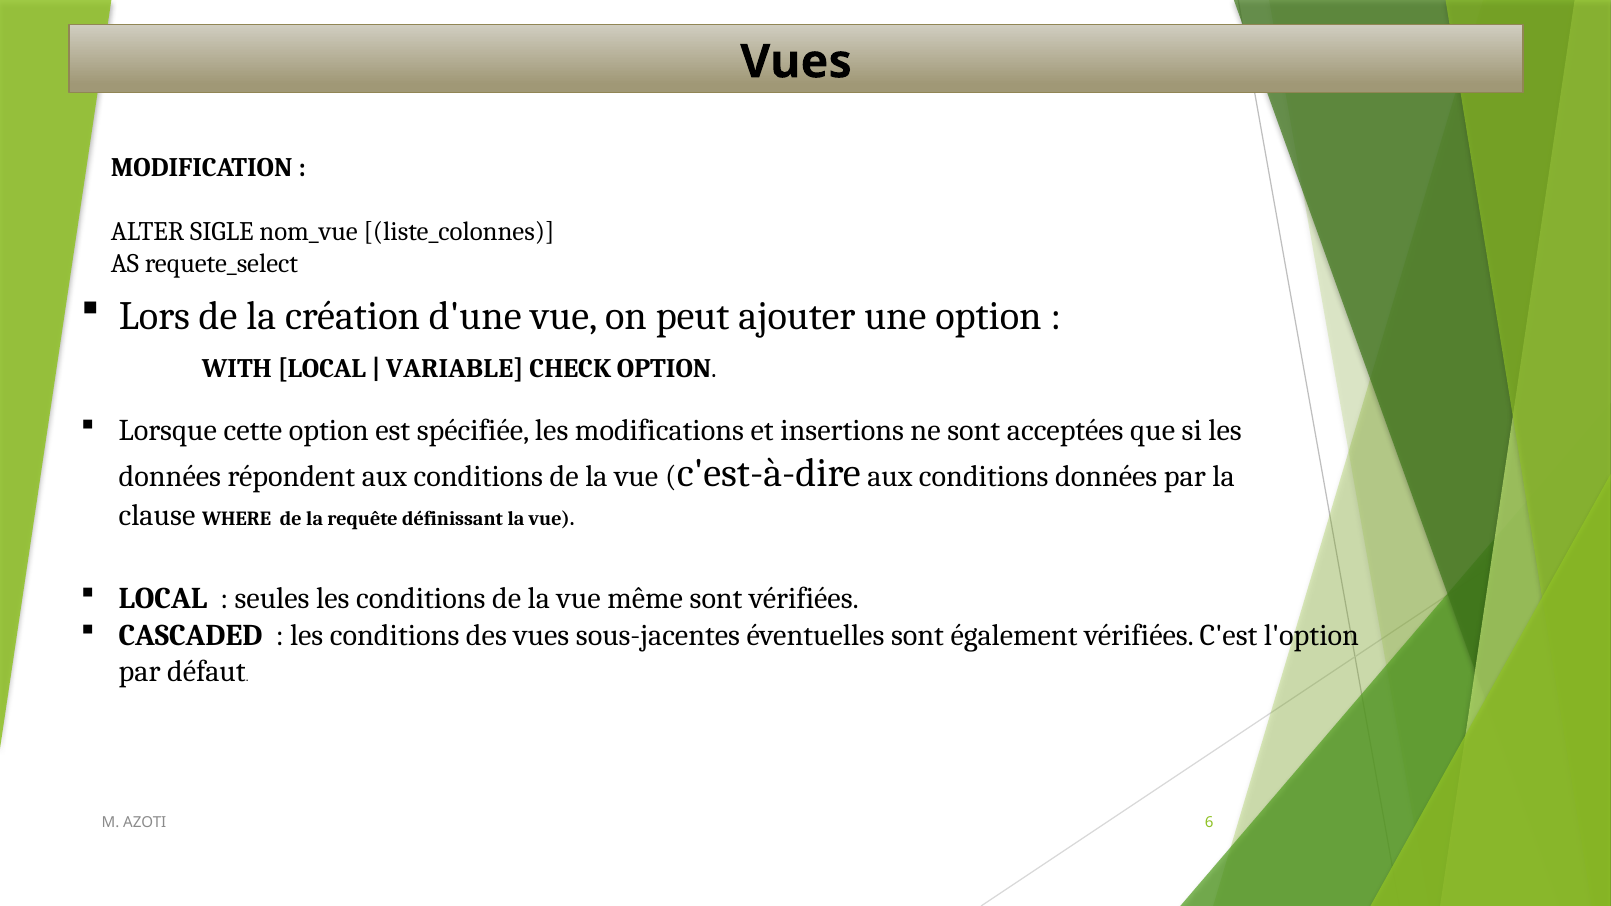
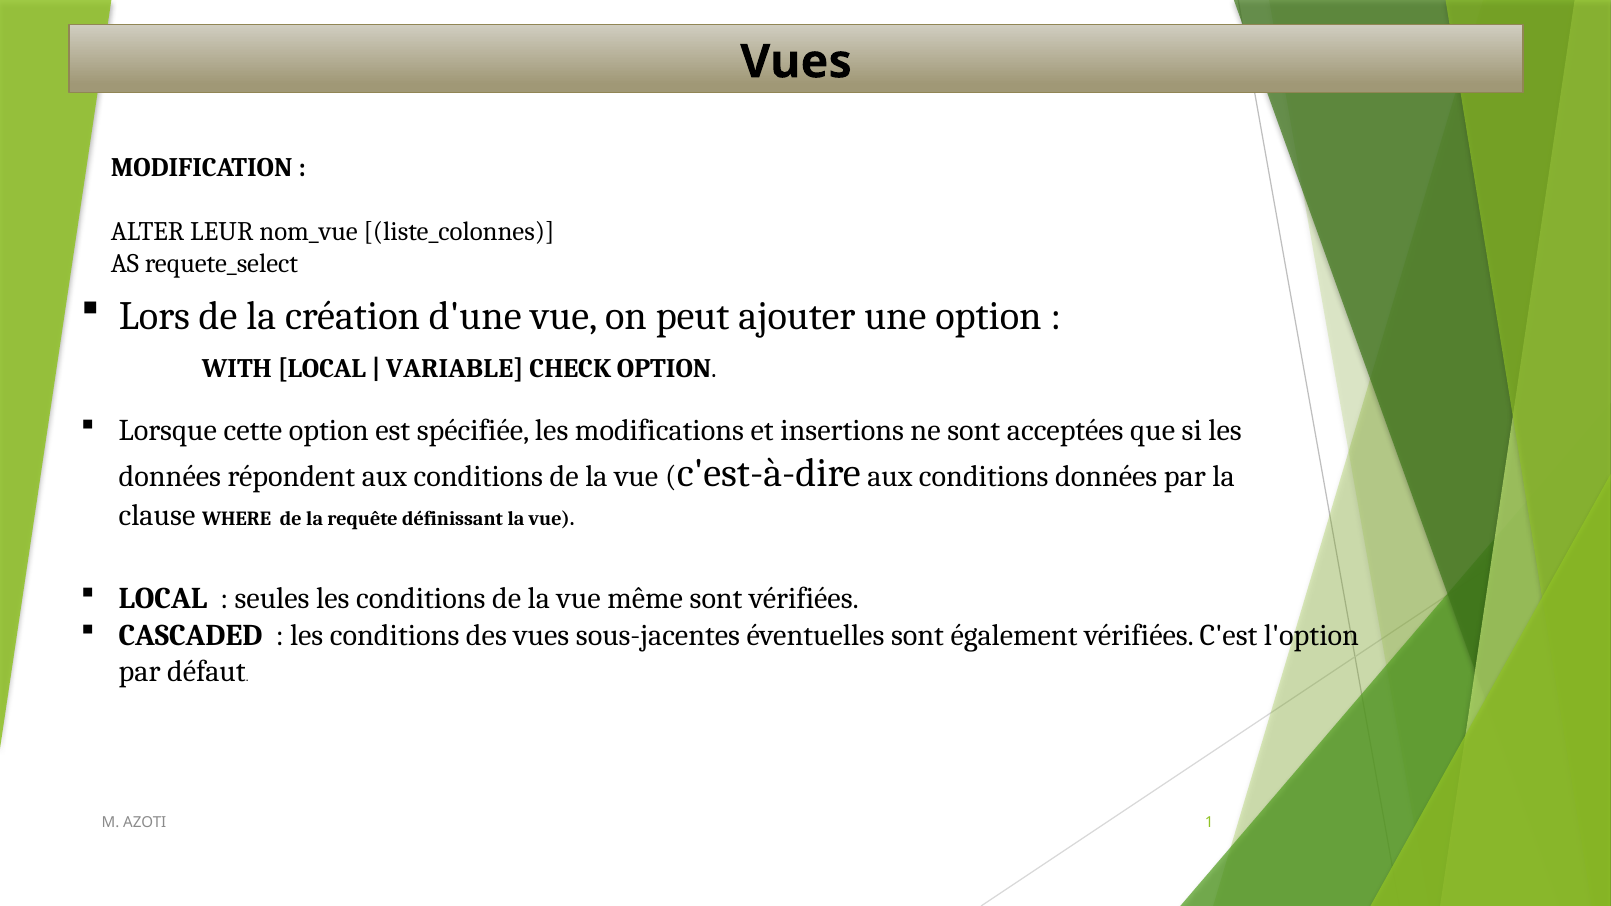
SIGLE: SIGLE -> LEUR (222, 232)
6: 6 -> 1 (1209, 822)
